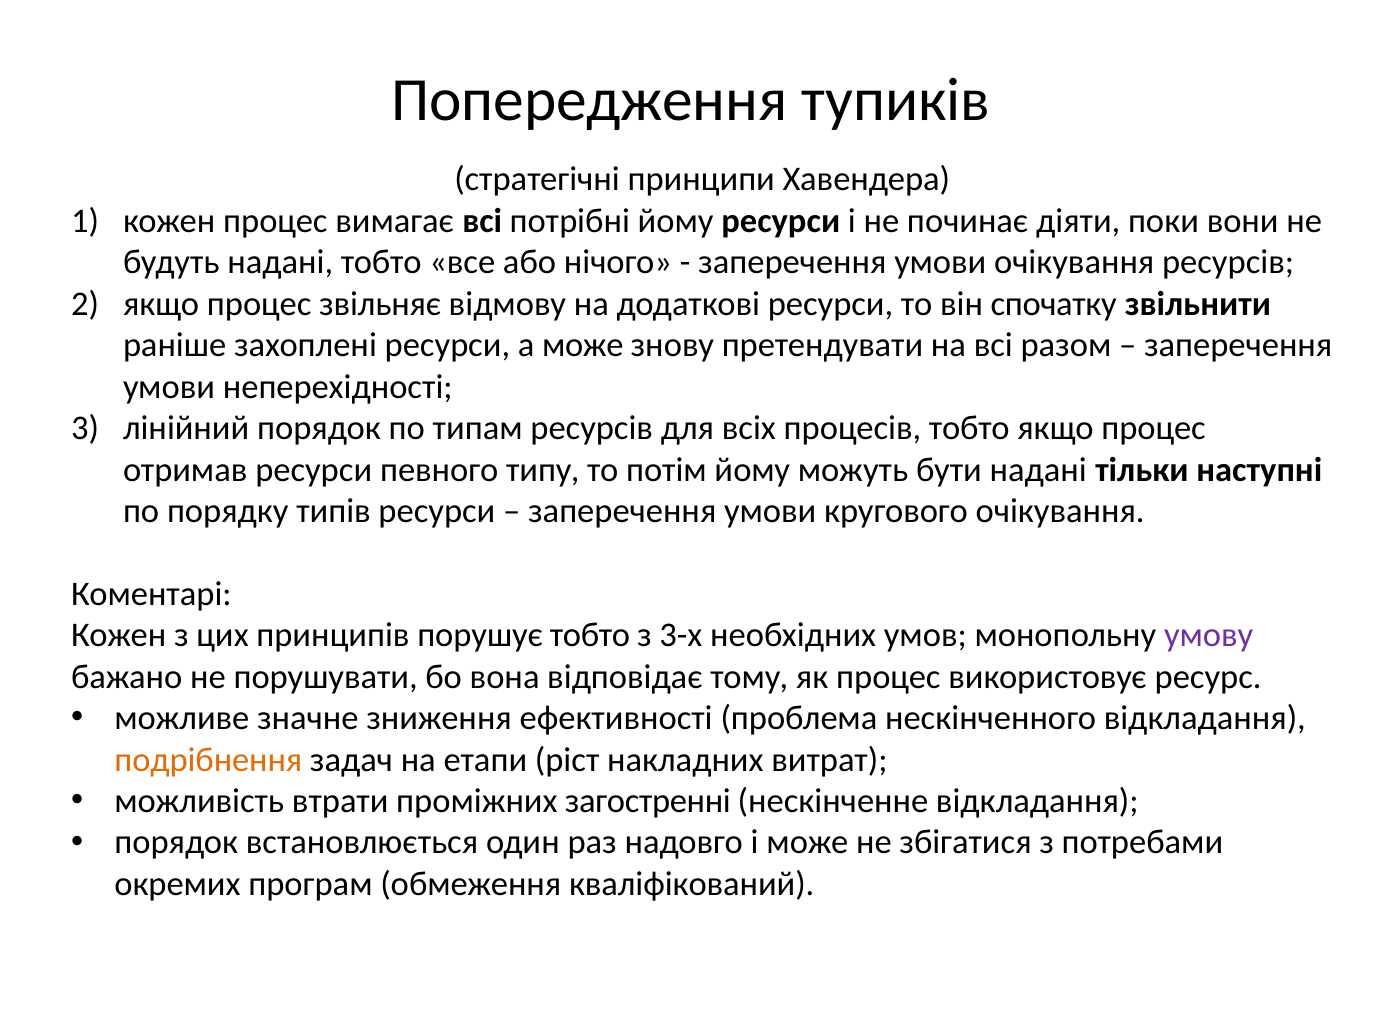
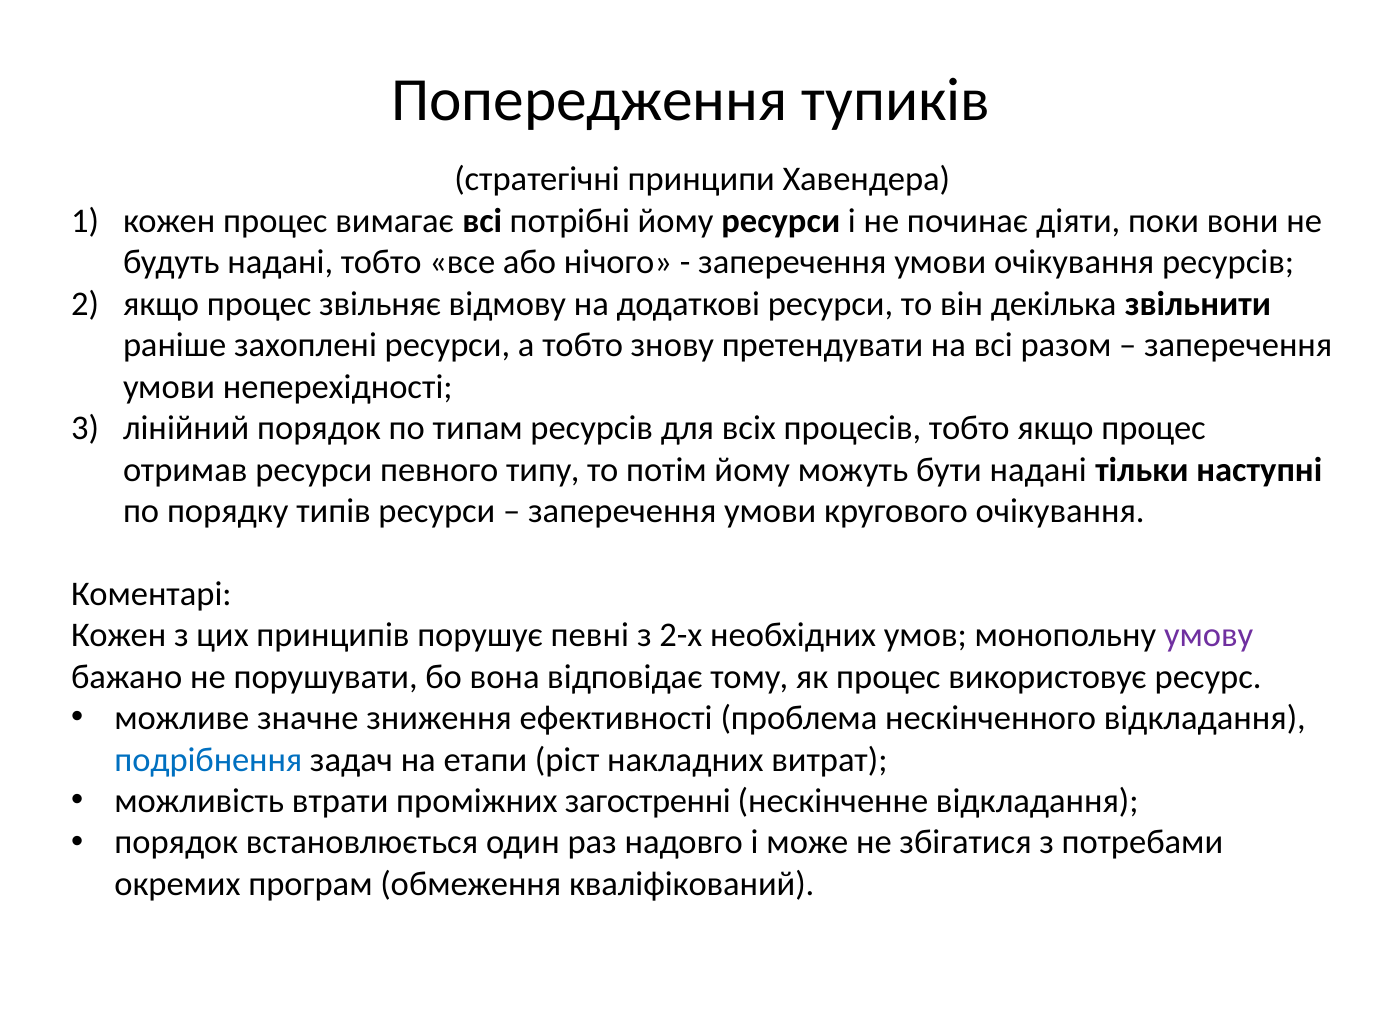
спочатку: спочатку -> декілька (1054, 304)
а може: може -> тобто (583, 345)
порушує тобто: тобто -> певні (590, 636)
3-х: 3-х -> 2-х (681, 636)
подрібнення colour: orange -> blue (208, 760)
